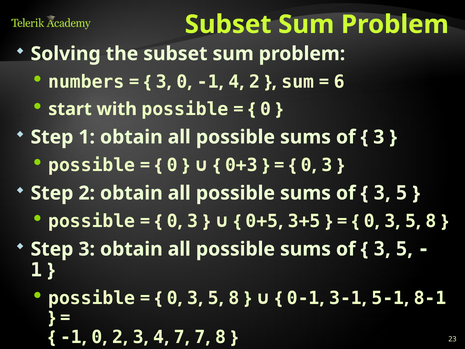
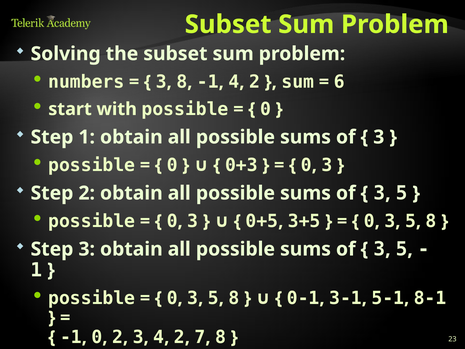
0: 0 -> 8 (182, 82)
7: 7 -> 2 (179, 337)
